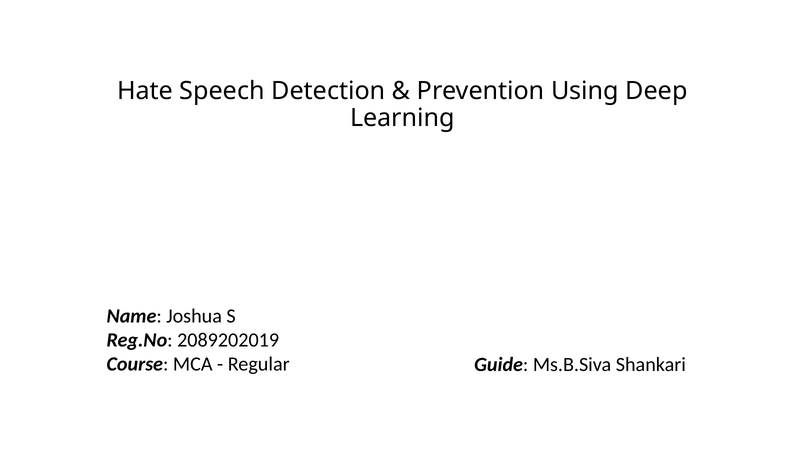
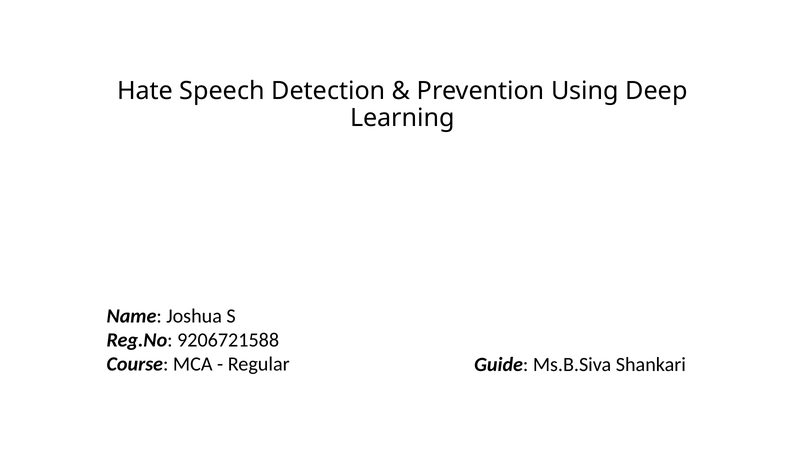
2089202019: 2089202019 -> 9206721588 (228, 340)
